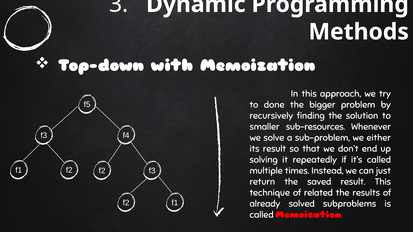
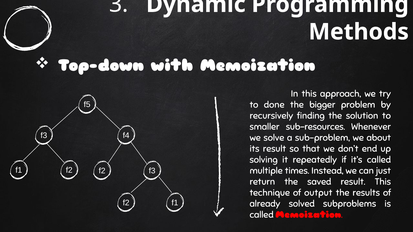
either: either -> about (379, 138)
related: related -> output (318, 193)
